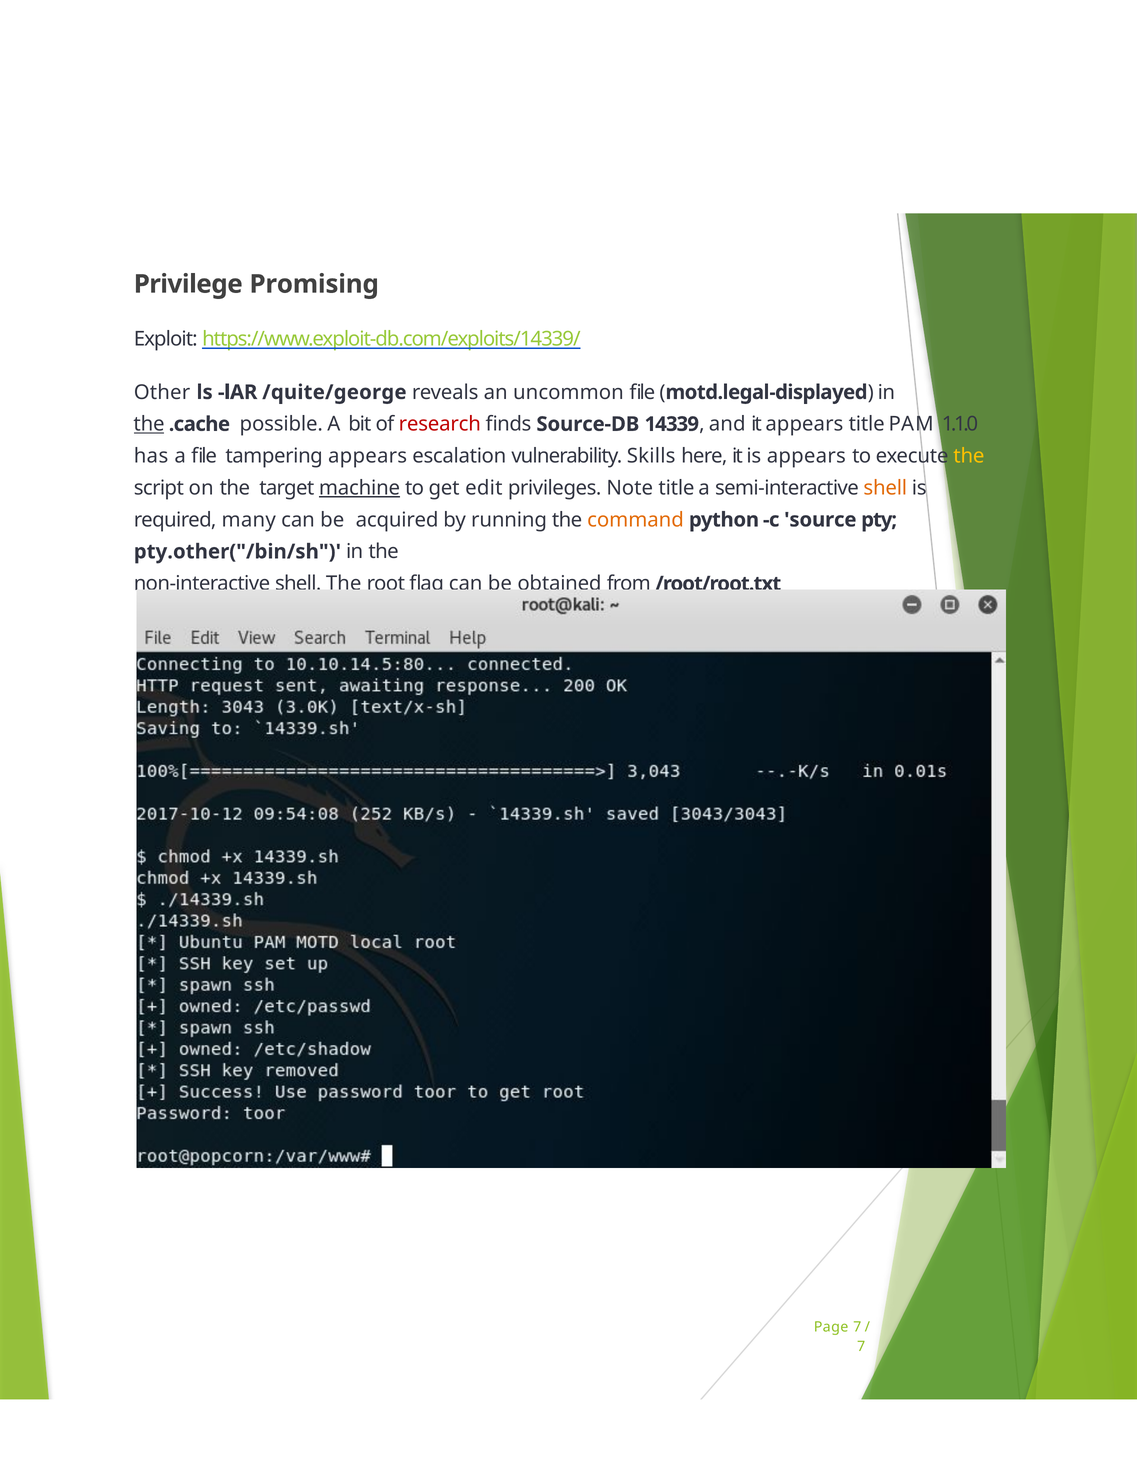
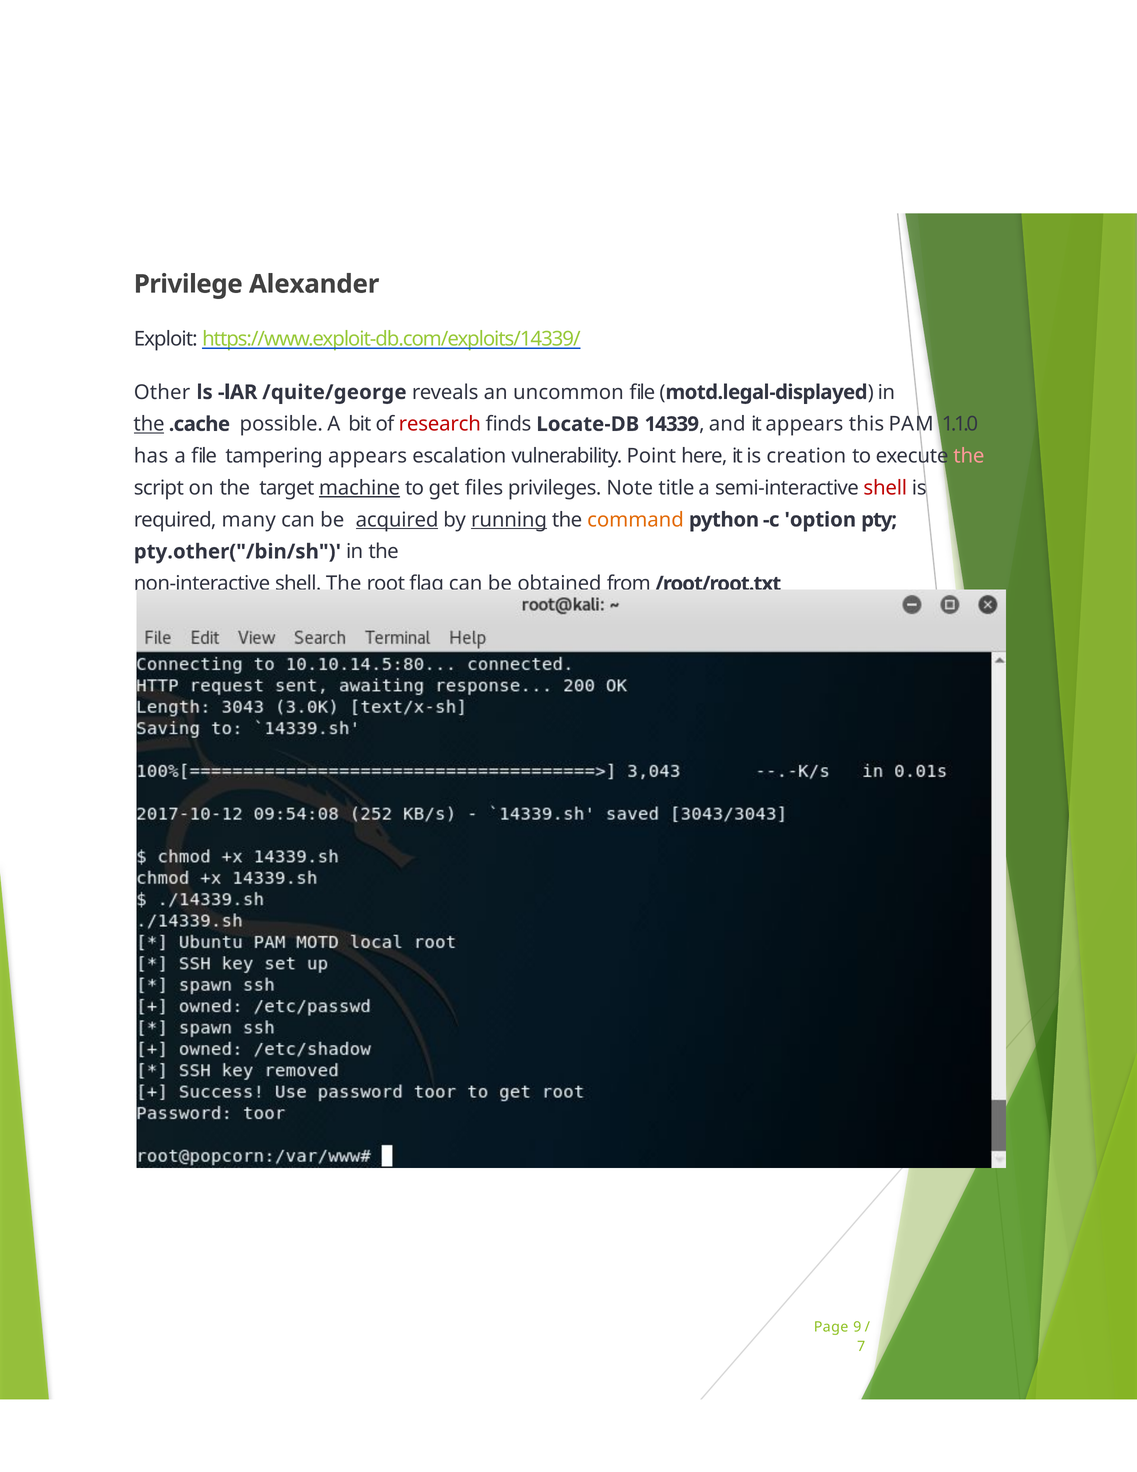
Promising: Promising -> Alexander (314, 284)
Source-DB: Source-DB -> Locate-DB (588, 424)
appears title: title -> this (867, 424)
Skills: Skills -> Point (651, 456)
is appears: appears -> creation (806, 456)
the colour: yellow -> pink (969, 456)
edit: edit -> files (484, 488)
shell colour: orange -> red (885, 488)
acquired underline: none -> present (397, 520)
running underline: none -> present (509, 520)
source: source -> option (820, 520)
Page 7: 7 -> 9 (857, 1327)
